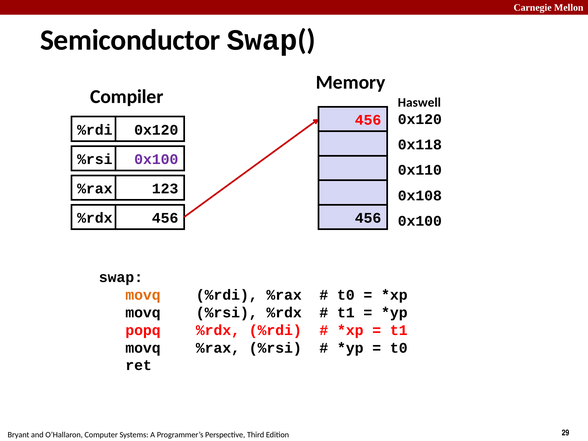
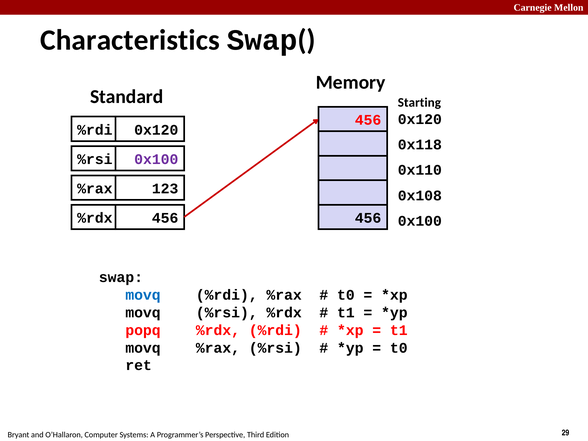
Semiconductor: Semiconductor -> Characteristics (130, 40)
Compiler: Compiler -> Standard (127, 97)
Haswell: Haswell -> Starting (419, 103)
movq colour: orange -> blue (143, 295)
